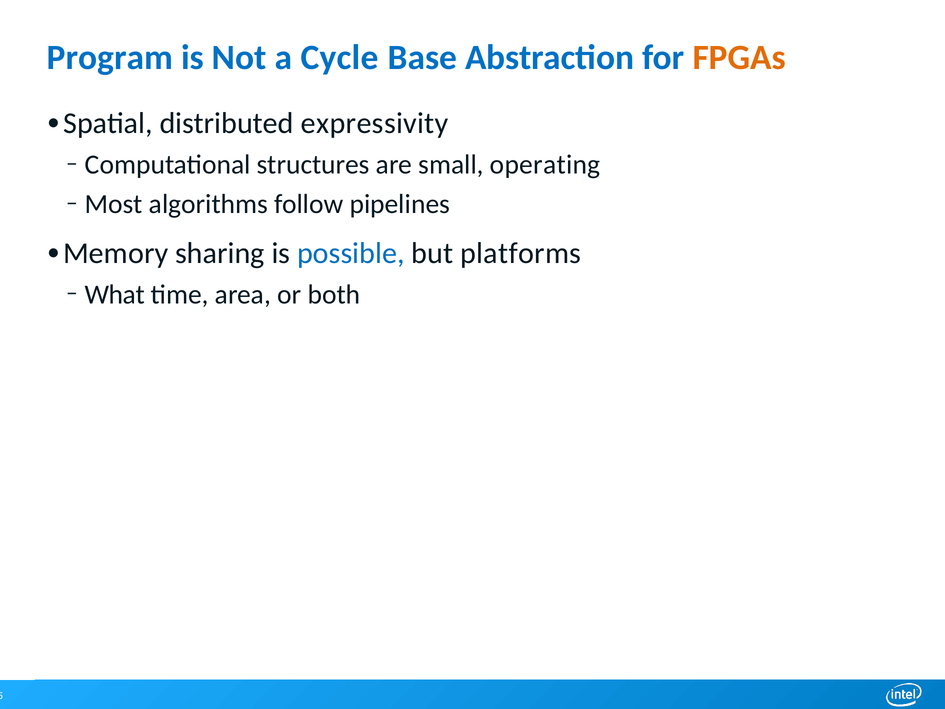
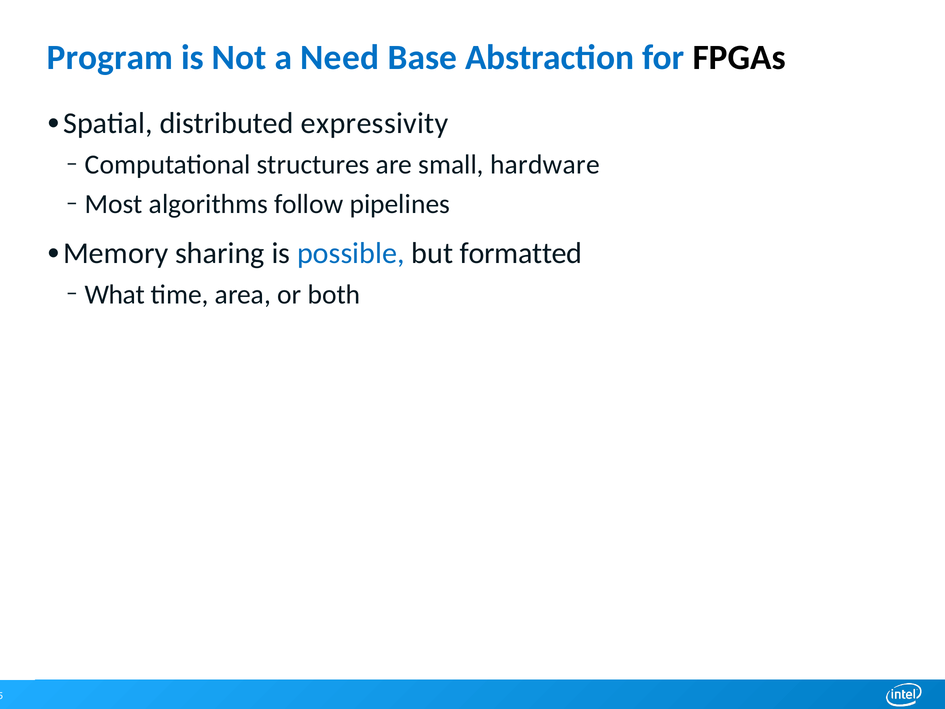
Cycle: Cycle -> Need (340, 58)
FPGAs colour: orange -> black (739, 58)
operating: operating -> hardware (545, 164)
platforms: platforms -> formatted (521, 253)
